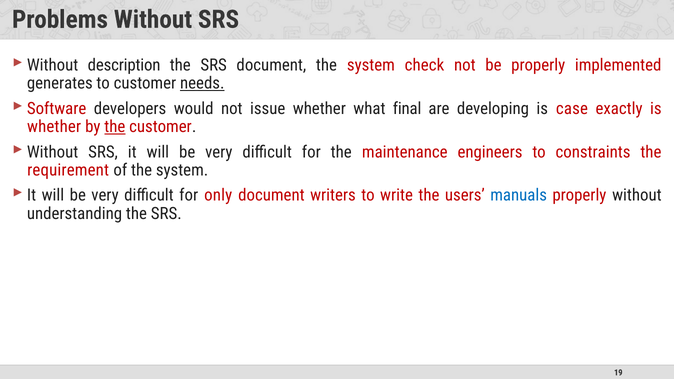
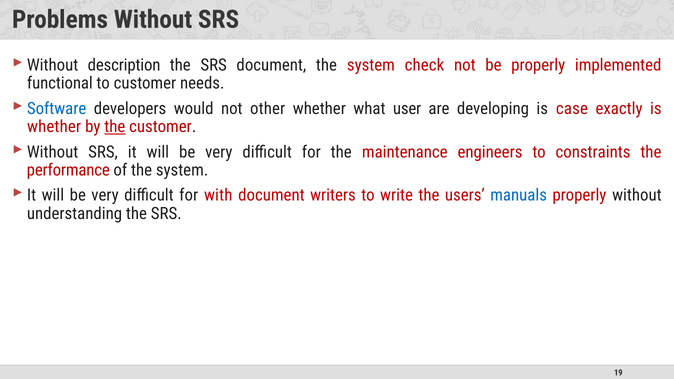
generates: generates -> functional (60, 83)
needs underline: present -> none (202, 83)
Software colour: red -> blue (57, 109)
issue: issue -> other (268, 109)
final: final -> user (407, 109)
requirement: requirement -> performance (68, 170)
only: only -> with (218, 195)
